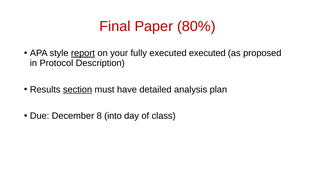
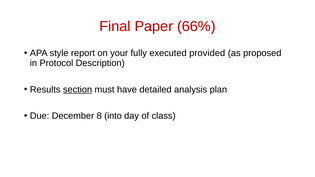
80%: 80% -> 66% (196, 26)
report underline: present -> none (83, 53)
executed executed: executed -> provided (207, 53)
